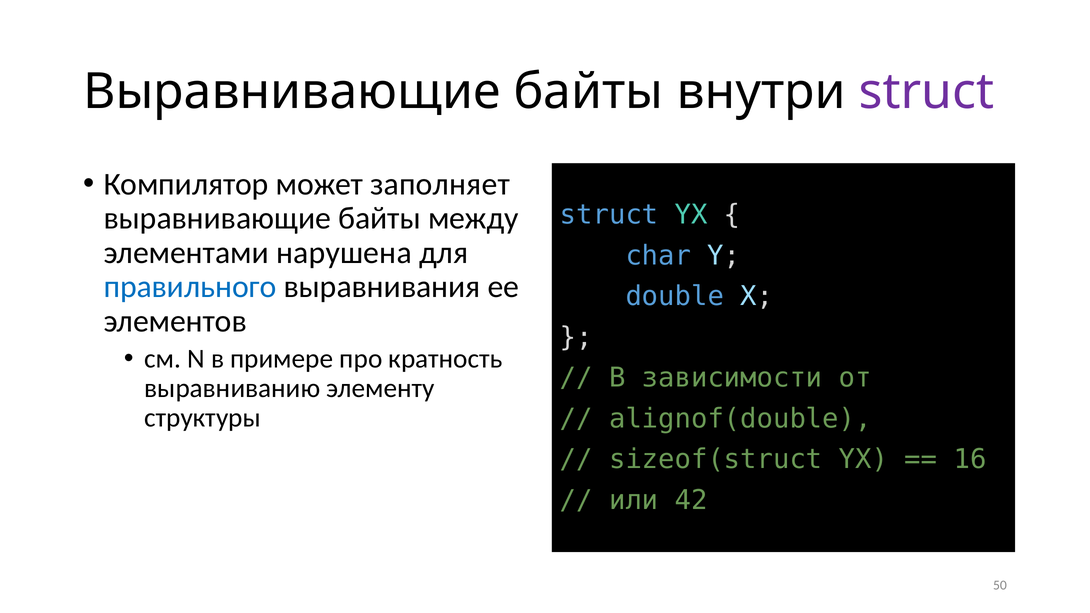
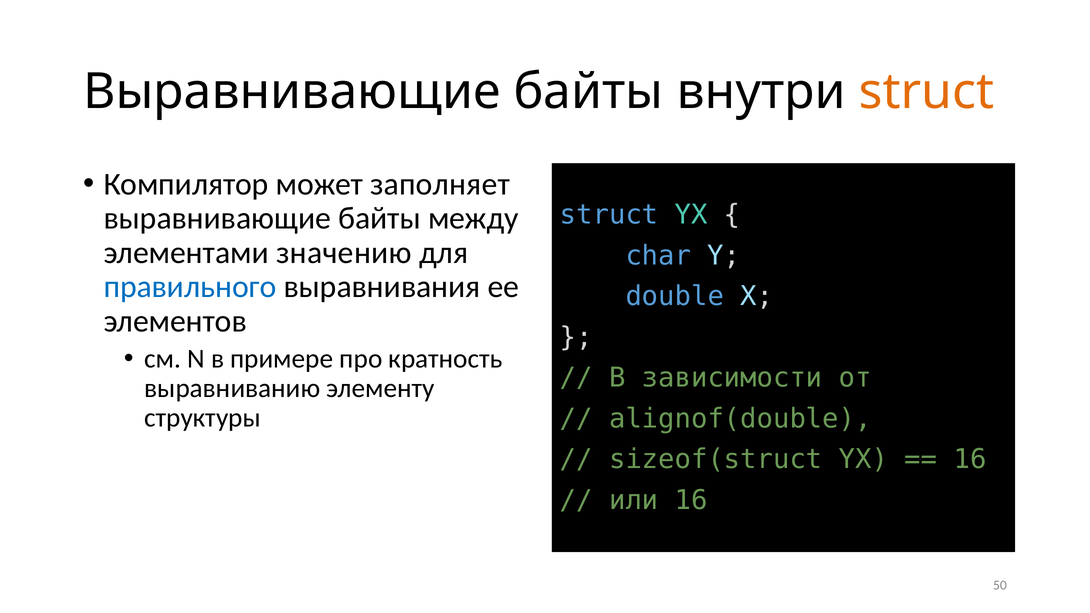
struct colour: purple -> orange (927, 92)
нарушена: нарушена -> значению (344, 253)
или 42: 42 -> 16 (691, 500)
